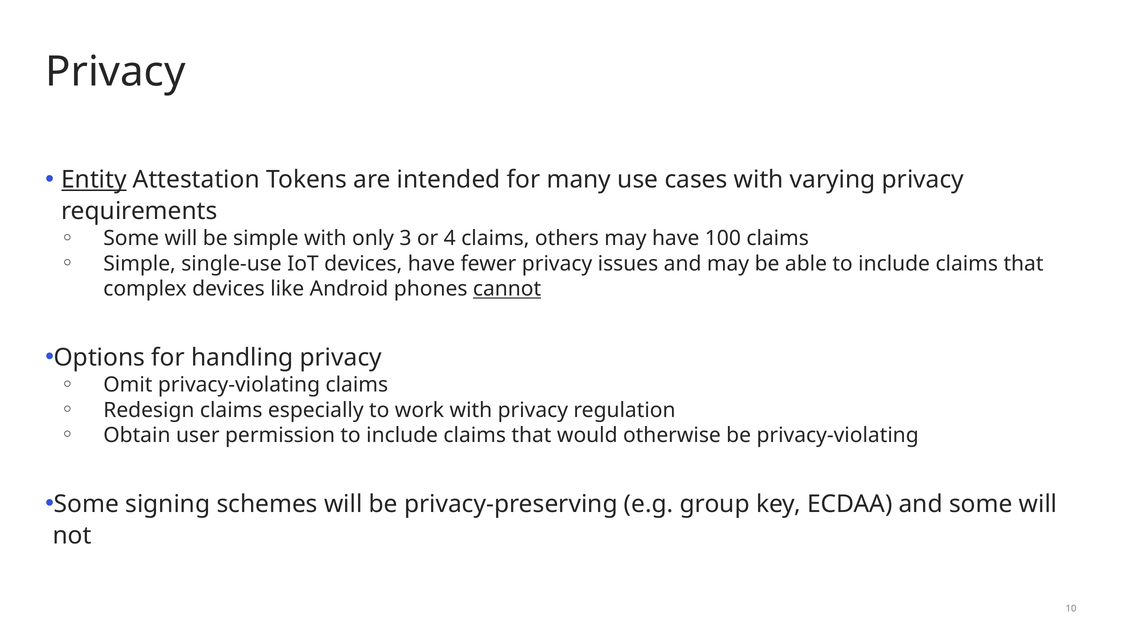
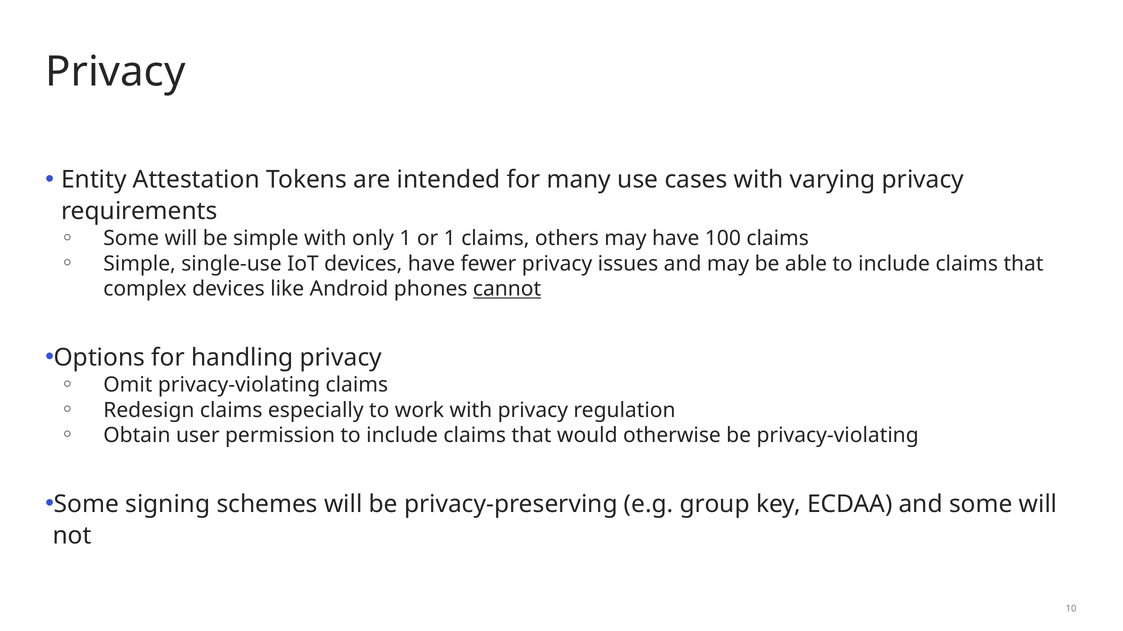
Entity underline: present -> none (94, 180)
only 3: 3 -> 1 (405, 239)
or 4: 4 -> 1 (450, 239)
